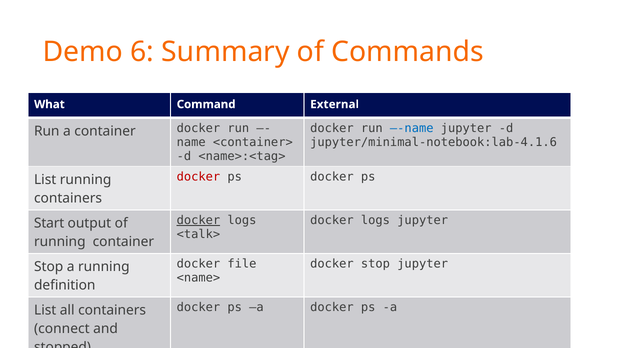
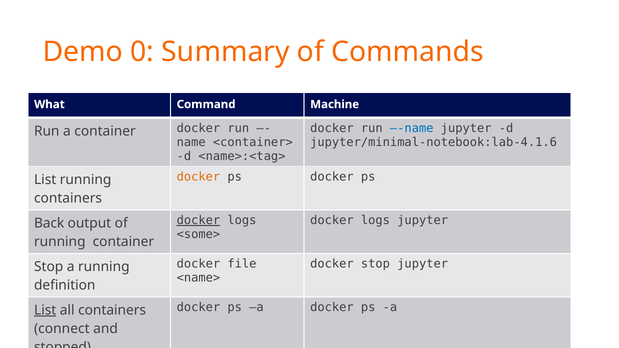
6: 6 -> 0 (142, 52)
External: External -> Machine (335, 104)
docker colour: red -> orange (198, 177)
Start: Start -> Back (49, 223)
<talk>: <talk> -> <some> (198, 235)
List underline: none -> present (45, 310)
